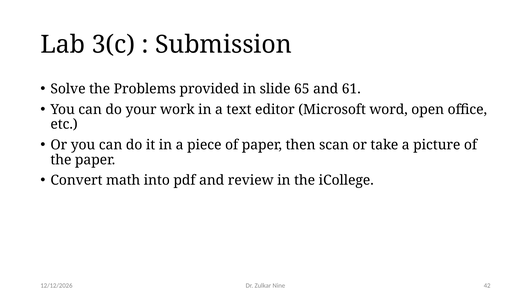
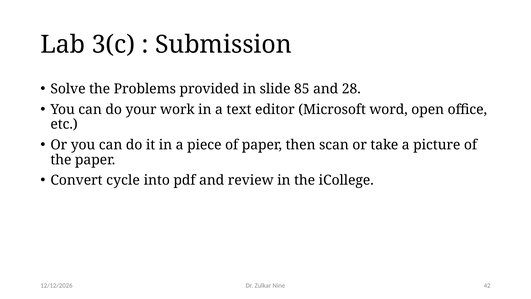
65: 65 -> 85 (302, 89)
61: 61 -> 28 (351, 89)
math: math -> cycle (123, 180)
